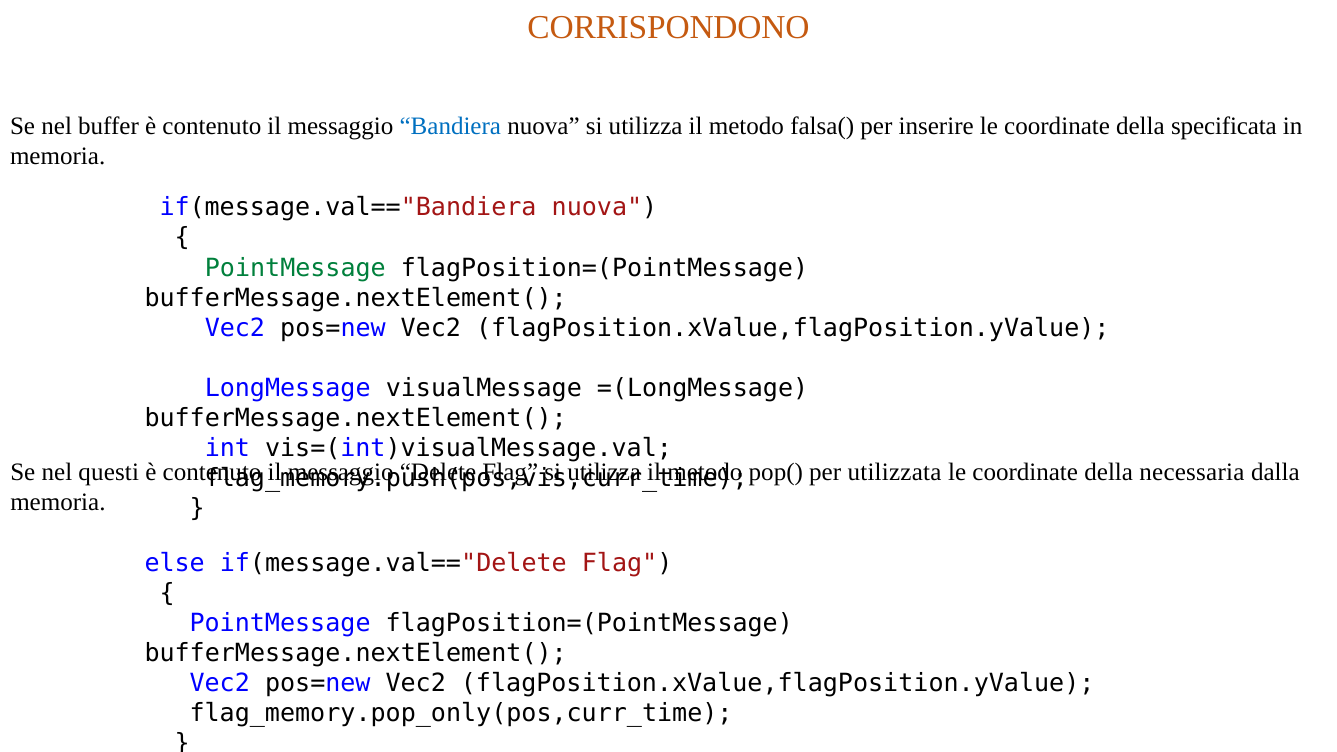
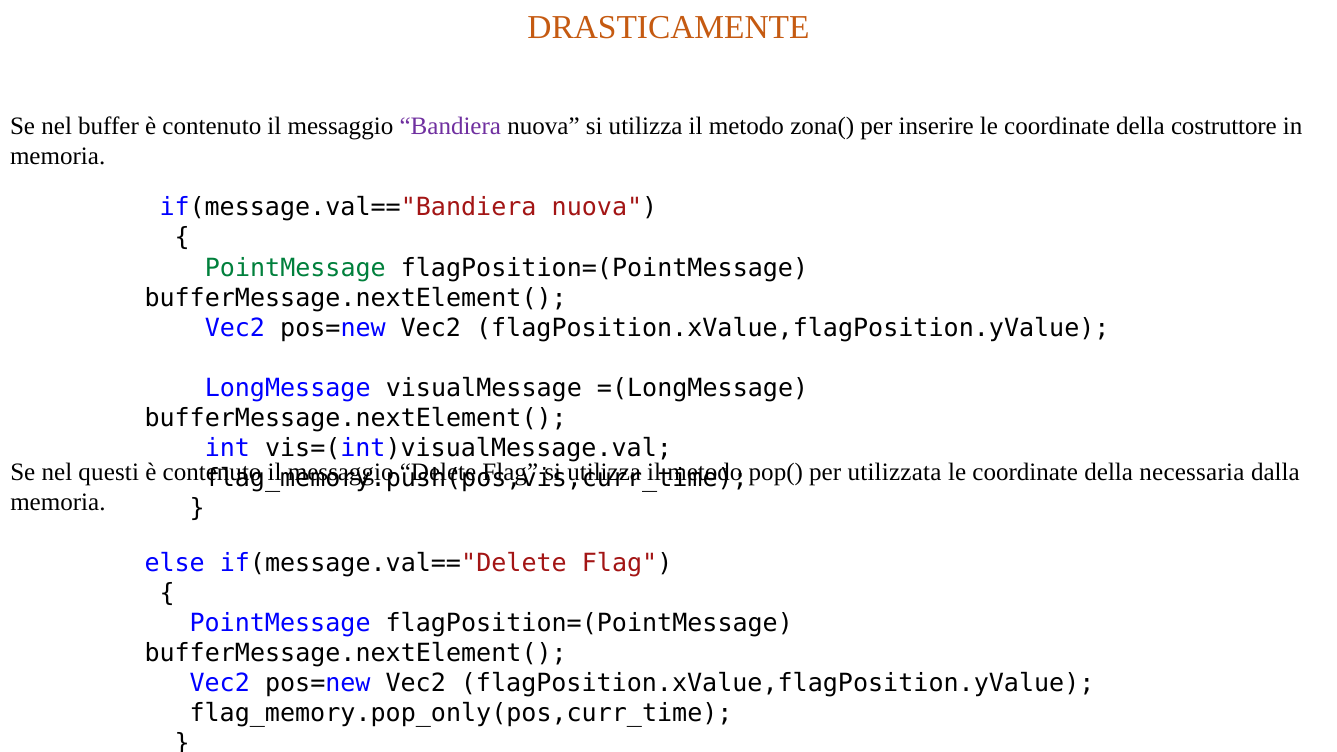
CORRISPONDONO: CORRISPONDONO -> DRASTICAMENTE (668, 27)
Bandiera colour: blue -> purple (450, 126)
falsa(: falsa( -> zona( (822, 126)
specificata: specificata -> costruttore (1224, 126)
